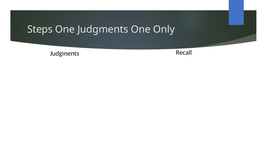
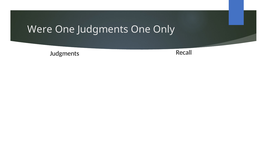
Steps: Steps -> Were (40, 29)
